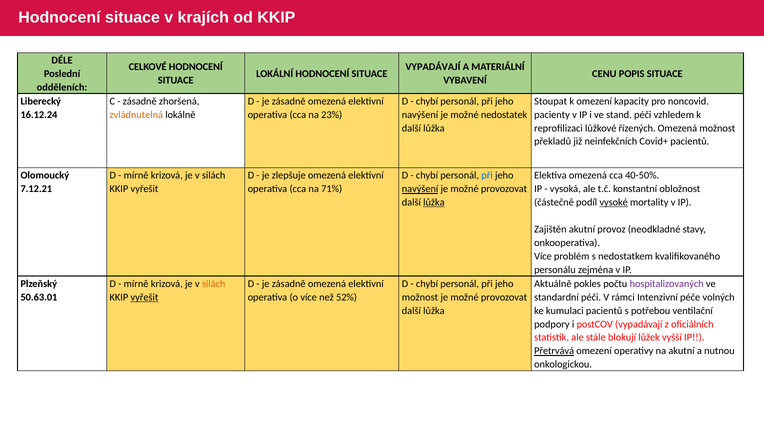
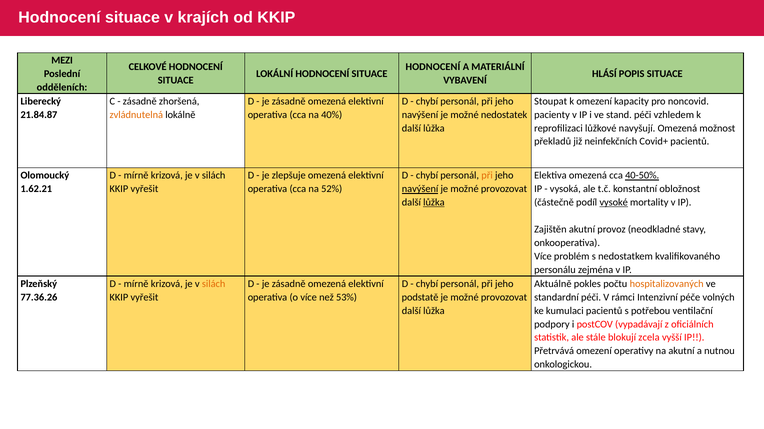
DÉLE: DÉLE -> MEZI (62, 60)
VYPADÁVAJÍ: VYPADÁVAJÍ -> HODNOCENÍ (433, 67)
CENU: CENU -> HLÁSÍ (604, 74)
16.12.24: 16.12.24 -> 21.84.87 (39, 115)
23%: 23% -> 40% (332, 115)
řízených: řízených -> navyšují (637, 128)
při colour: blue -> orange (487, 176)
40-50% underline: none -> present (642, 176)
7.12.21: 7.12.21 -> 1.62.21 (36, 189)
71%: 71% -> 52% (332, 189)
hospitalizovaných colour: purple -> orange (667, 284)
50.63.01: 50.63.01 -> 77.36.26 (39, 298)
vyřešit underline: present -> none (144, 298)
52%: 52% -> 53% (347, 298)
možnost: možnost -> podstatě (420, 298)
lůžek: lůžek -> zcela (649, 338)
Přetrvává underline: present -> none (554, 352)
